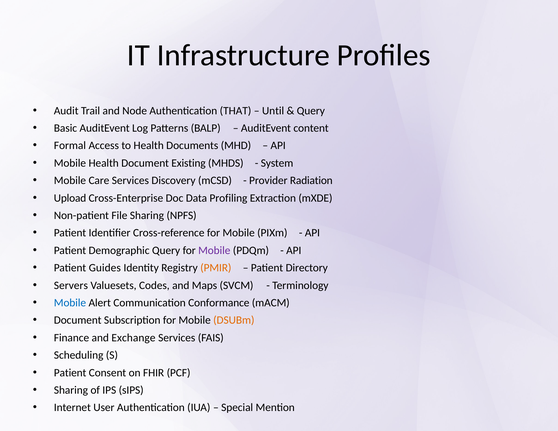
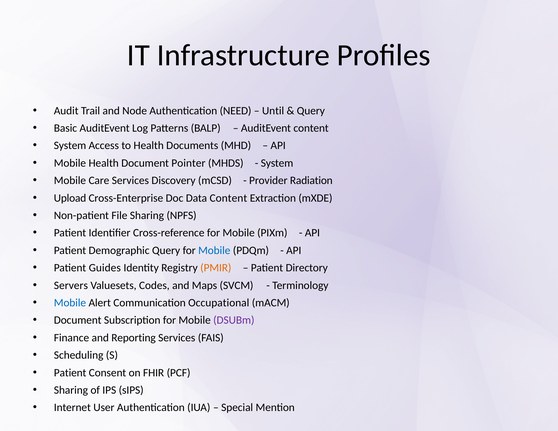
THAT: THAT -> NEED (236, 111)
Formal: Formal -> System (70, 146)
Existing: Existing -> Pointer (188, 163)
Data Profiling: Profiling -> Content (228, 198)
Mobile colour: purple -> blue (214, 250)
Conformance: Conformance -> Occupational (219, 303)
DSUBm colour: orange -> purple (234, 320)
Exchange: Exchange -> Reporting (134, 338)
